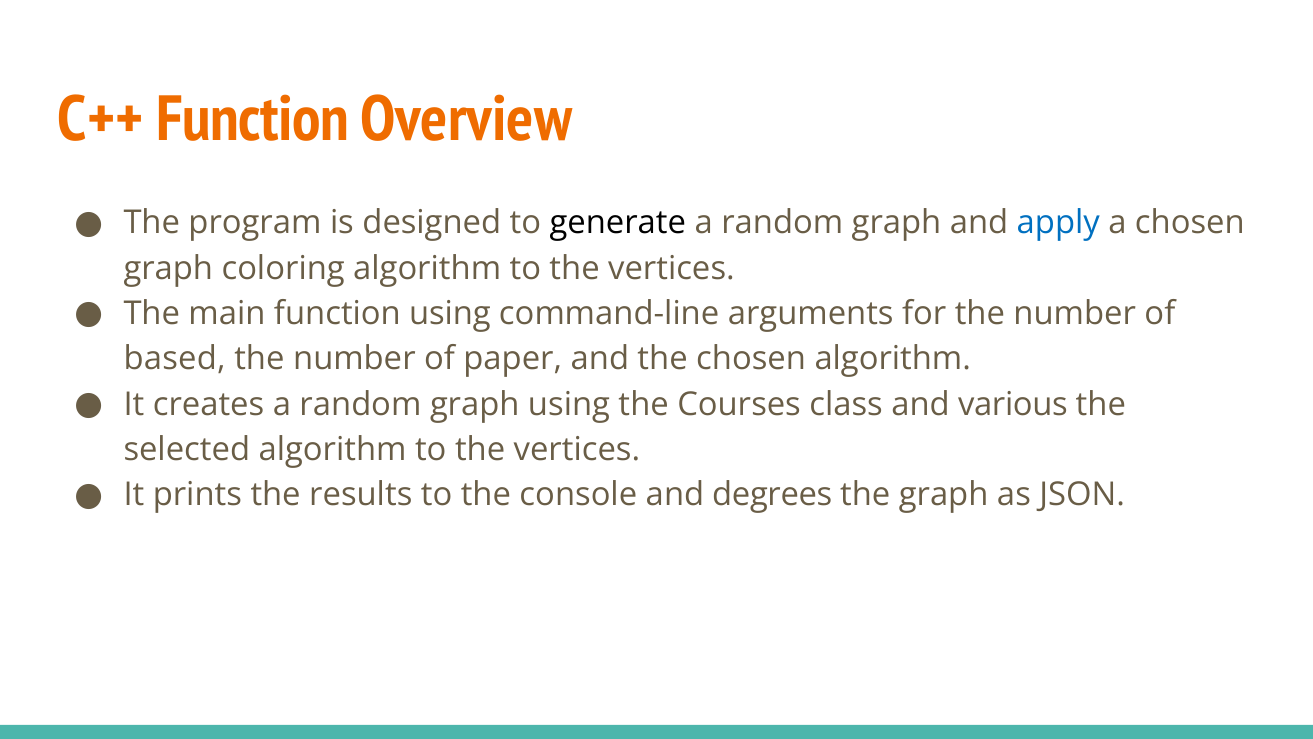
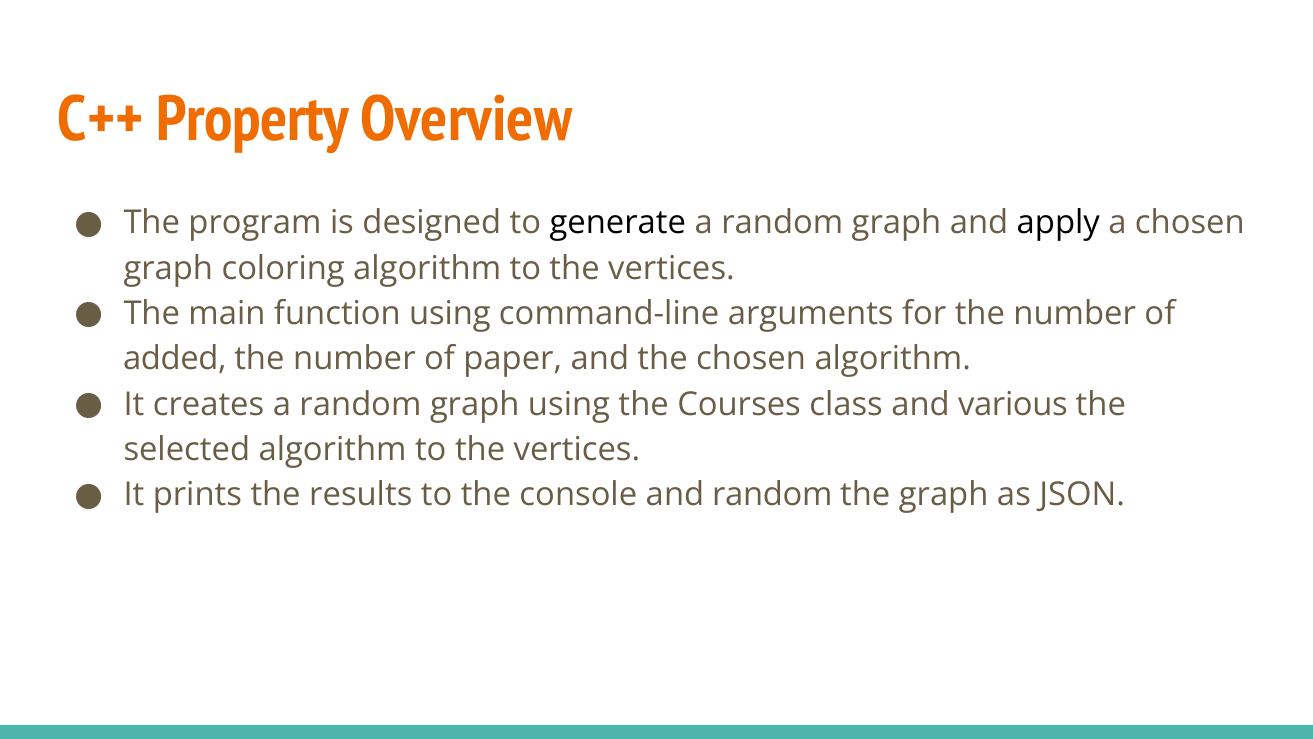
C++ Function: Function -> Property (253, 120)
apply colour: blue -> black (1058, 223)
based: based -> added (175, 359)
and degrees: degrees -> random (772, 495)
